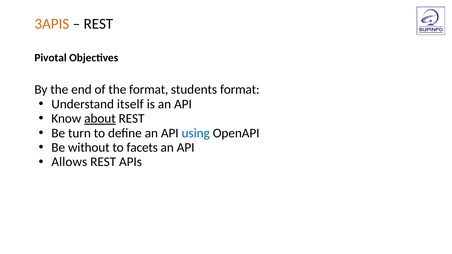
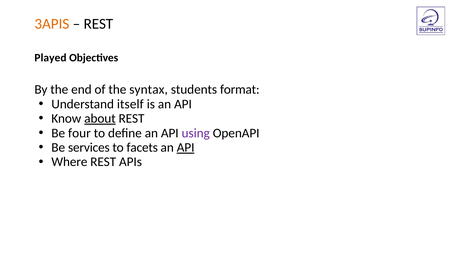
Pivotal: Pivotal -> Played (50, 58)
the format: format -> syntax (149, 90)
turn: turn -> four (79, 133)
using colour: blue -> purple (196, 133)
without: without -> services (89, 148)
API underline: none -> present (186, 148)
Allows: Allows -> Where (69, 162)
